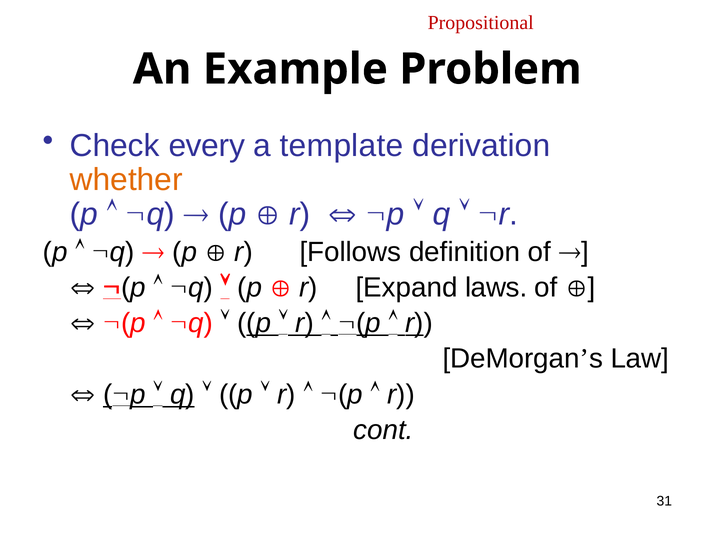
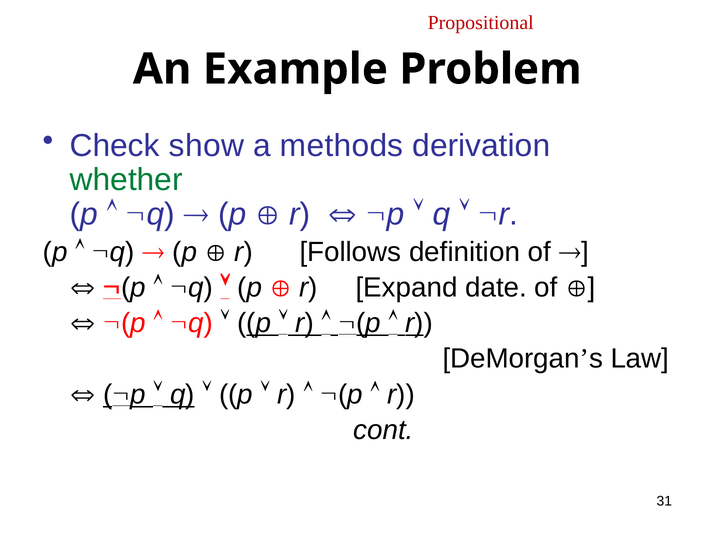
every: every -> show (206, 146)
template: template -> methods (342, 146)
whether colour: orange -> green (126, 180)
laws: laws -> date (496, 288)
